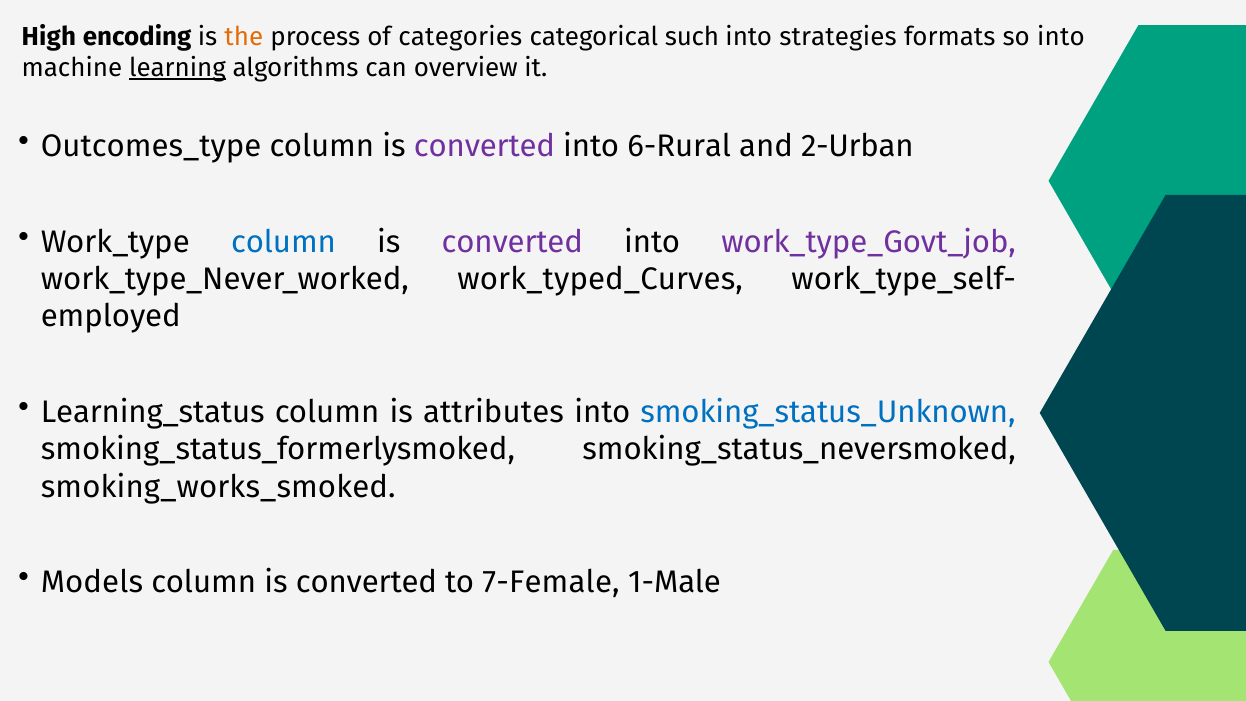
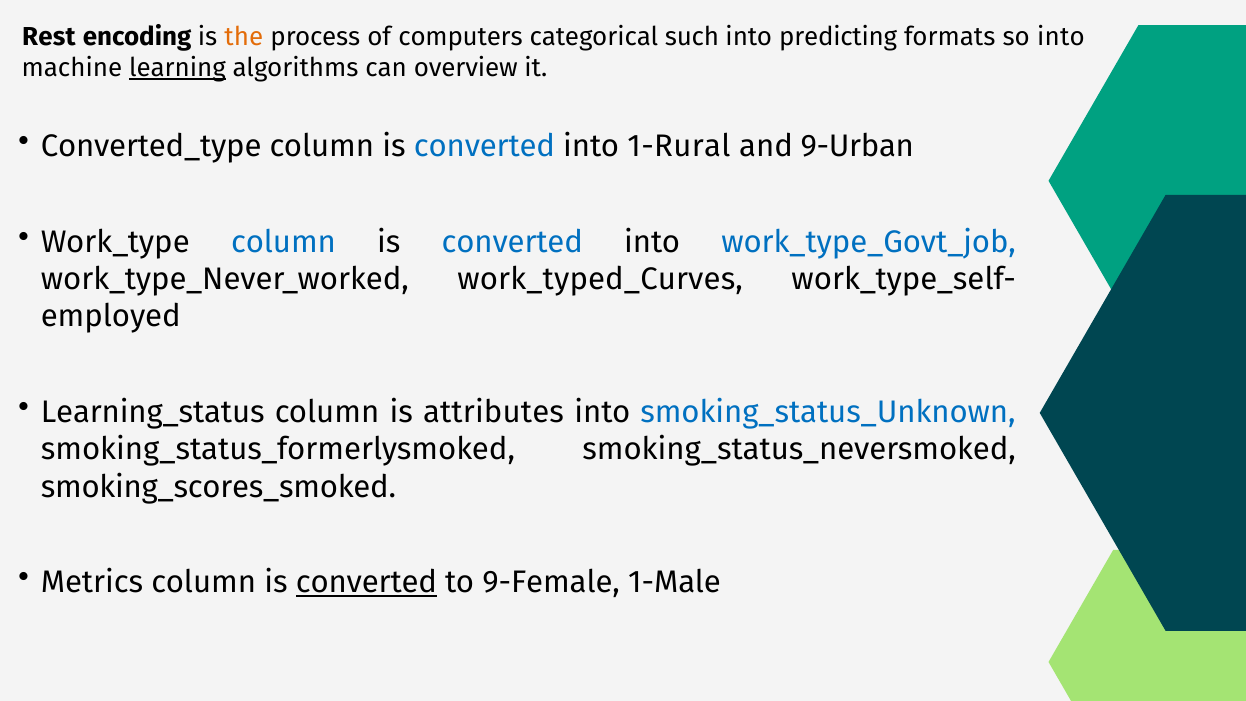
High: High -> Rest (49, 37)
categories: categories -> computers (460, 37)
strategies: strategies -> predicting (838, 37)
Outcomes_type: Outcomes_type -> Converted_type (151, 146)
converted colour: purple -> blue (485, 146)
6-Rural: 6-Rural -> 1-Rural (679, 146)
2-Urban: 2-Urban -> 9-Urban (857, 146)
converted colour: purple -> blue (512, 242)
work_type_Govt_job colour: purple -> blue (869, 242)
smoking_works_smoked: smoking_works_smoked -> smoking_scores_smoked (218, 487)
Models: Models -> Metrics (92, 582)
converted underline: none -> present (366, 582)
7-Female: 7-Female -> 9-Female (551, 582)
